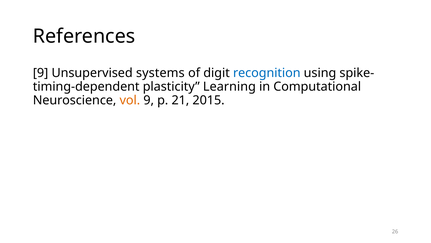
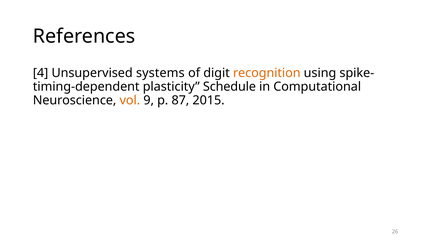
9: 9 -> 4 (41, 73)
recognition colour: blue -> orange (267, 73)
Learning: Learning -> Schedule (229, 86)
21: 21 -> 87 (180, 100)
